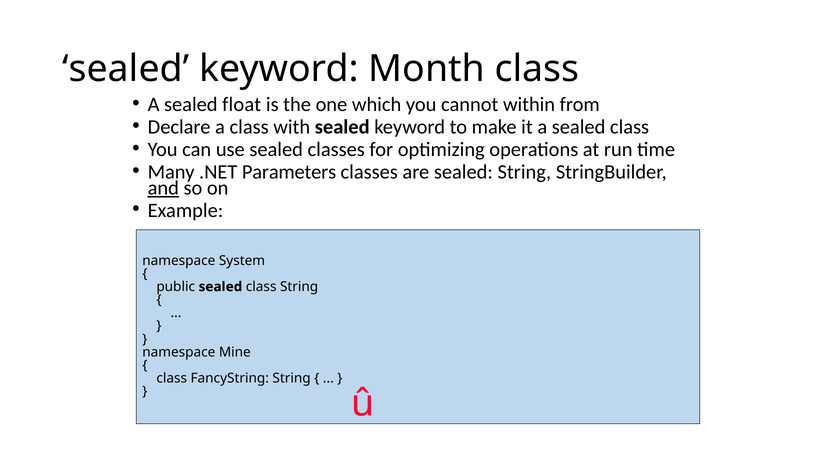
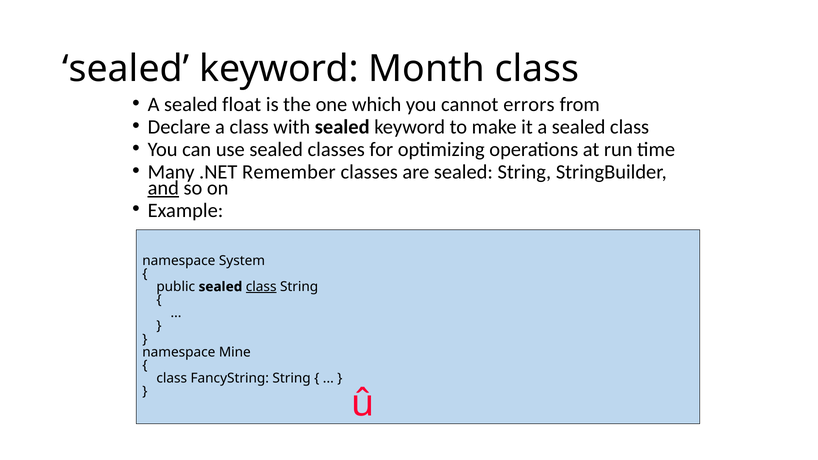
within: within -> errors (529, 105)
Parameters: Parameters -> Remember (289, 172)
class underline: none -> present (261, 287)
